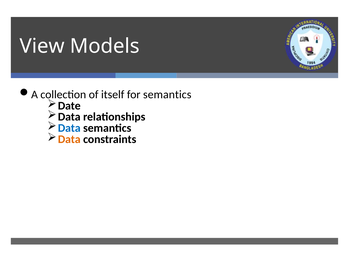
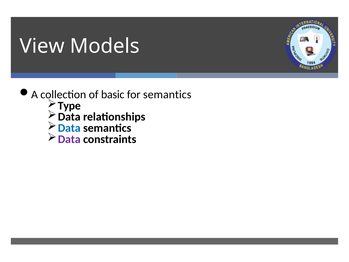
itself: itself -> basic (113, 94)
Date: Date -> Type (69, 106)
Data colour: orange -> purple (69, 139)
